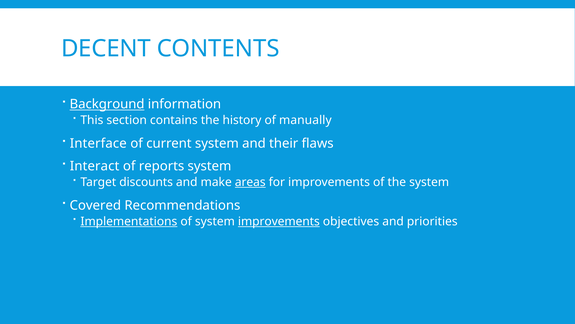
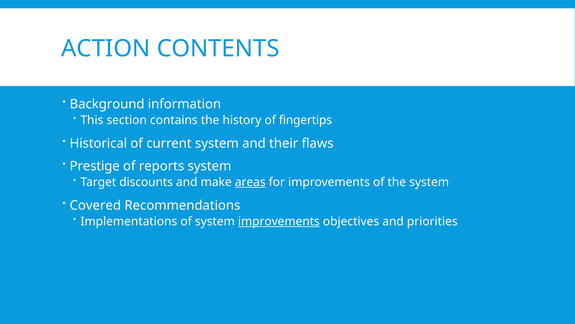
DECENT: DECENT -> ACTION (106, 48)
Background underline: present -> none (107, 104)
manually: manually -> fingertips (305, 120)
Interface: Interface -> Historical (98, 143)
Interact: Interact -> Prestige (95, 166)
Implementations underline: present -> none (129, 221)
